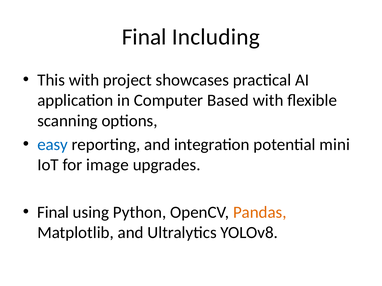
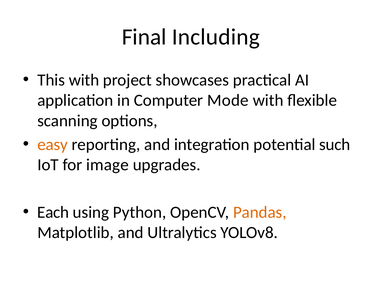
Based: Based -> Mode (228, 101)
easy colour: blue -> orange (53, 145)
mini: mini -> such (335, 145)
Final: Final -> Each (53, 213)
